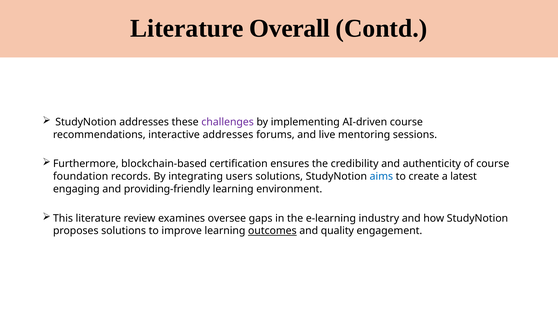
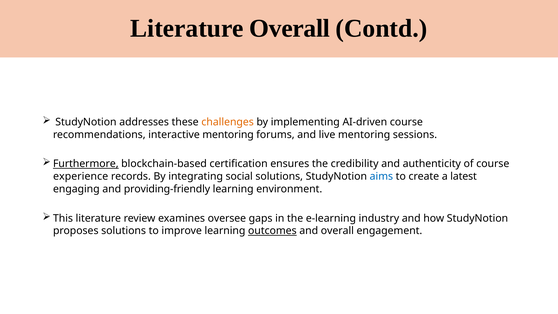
challenges colour: purple -> orange (228, 122)
interactive addresses: addresses -> mentoring (228, 135)
Furthermore underline: none -> present (86, 164)
foundation: foundation -> experience (81, 176)
users: users -> social (239, 176)
and quality: quality -> overall (337, 231)
